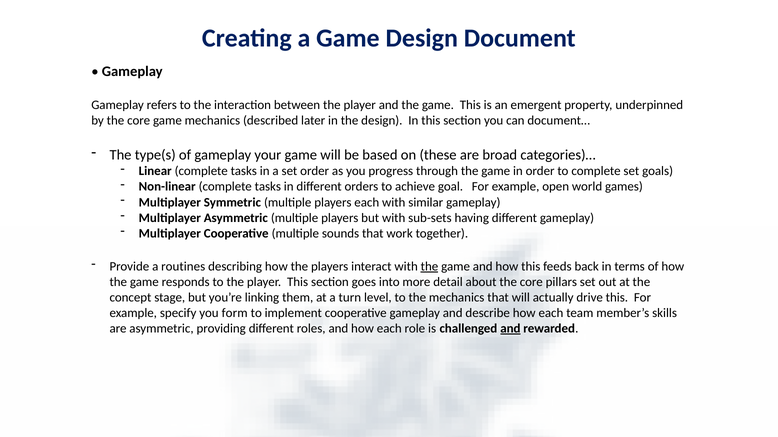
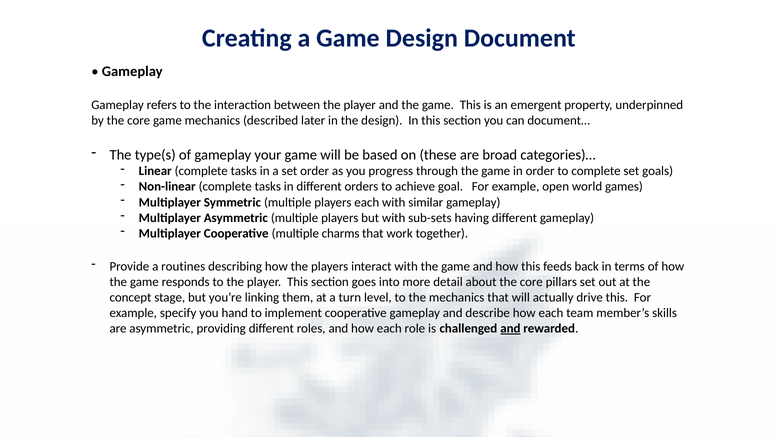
sounds: sounds -> charms (341, 234)
the underline: present -> none (429, 267)
form: form -> hand (235, 313)
